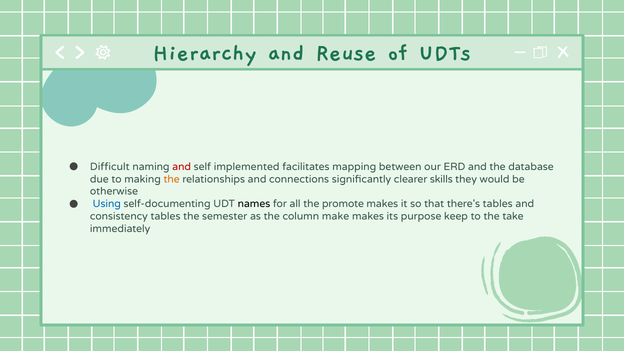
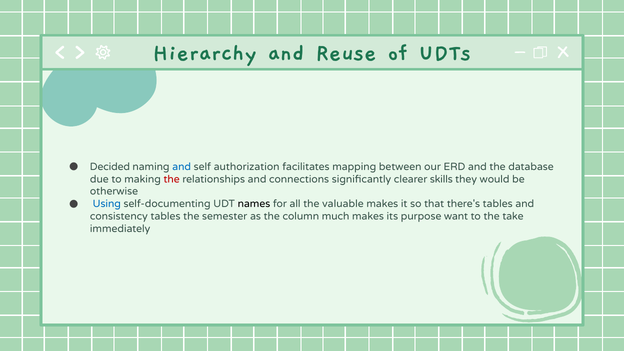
Difficult: Difficult -> Decided (110, 167)
and colour: red -> blue (182, 167)
implemented: implemented -> authorization (247, 167)
the colour: orange -> red (172, 179)
promote: promote -> valuable (343, 204)
make: make -> much (336, 217)
keep: keep -> want (456, 217)
